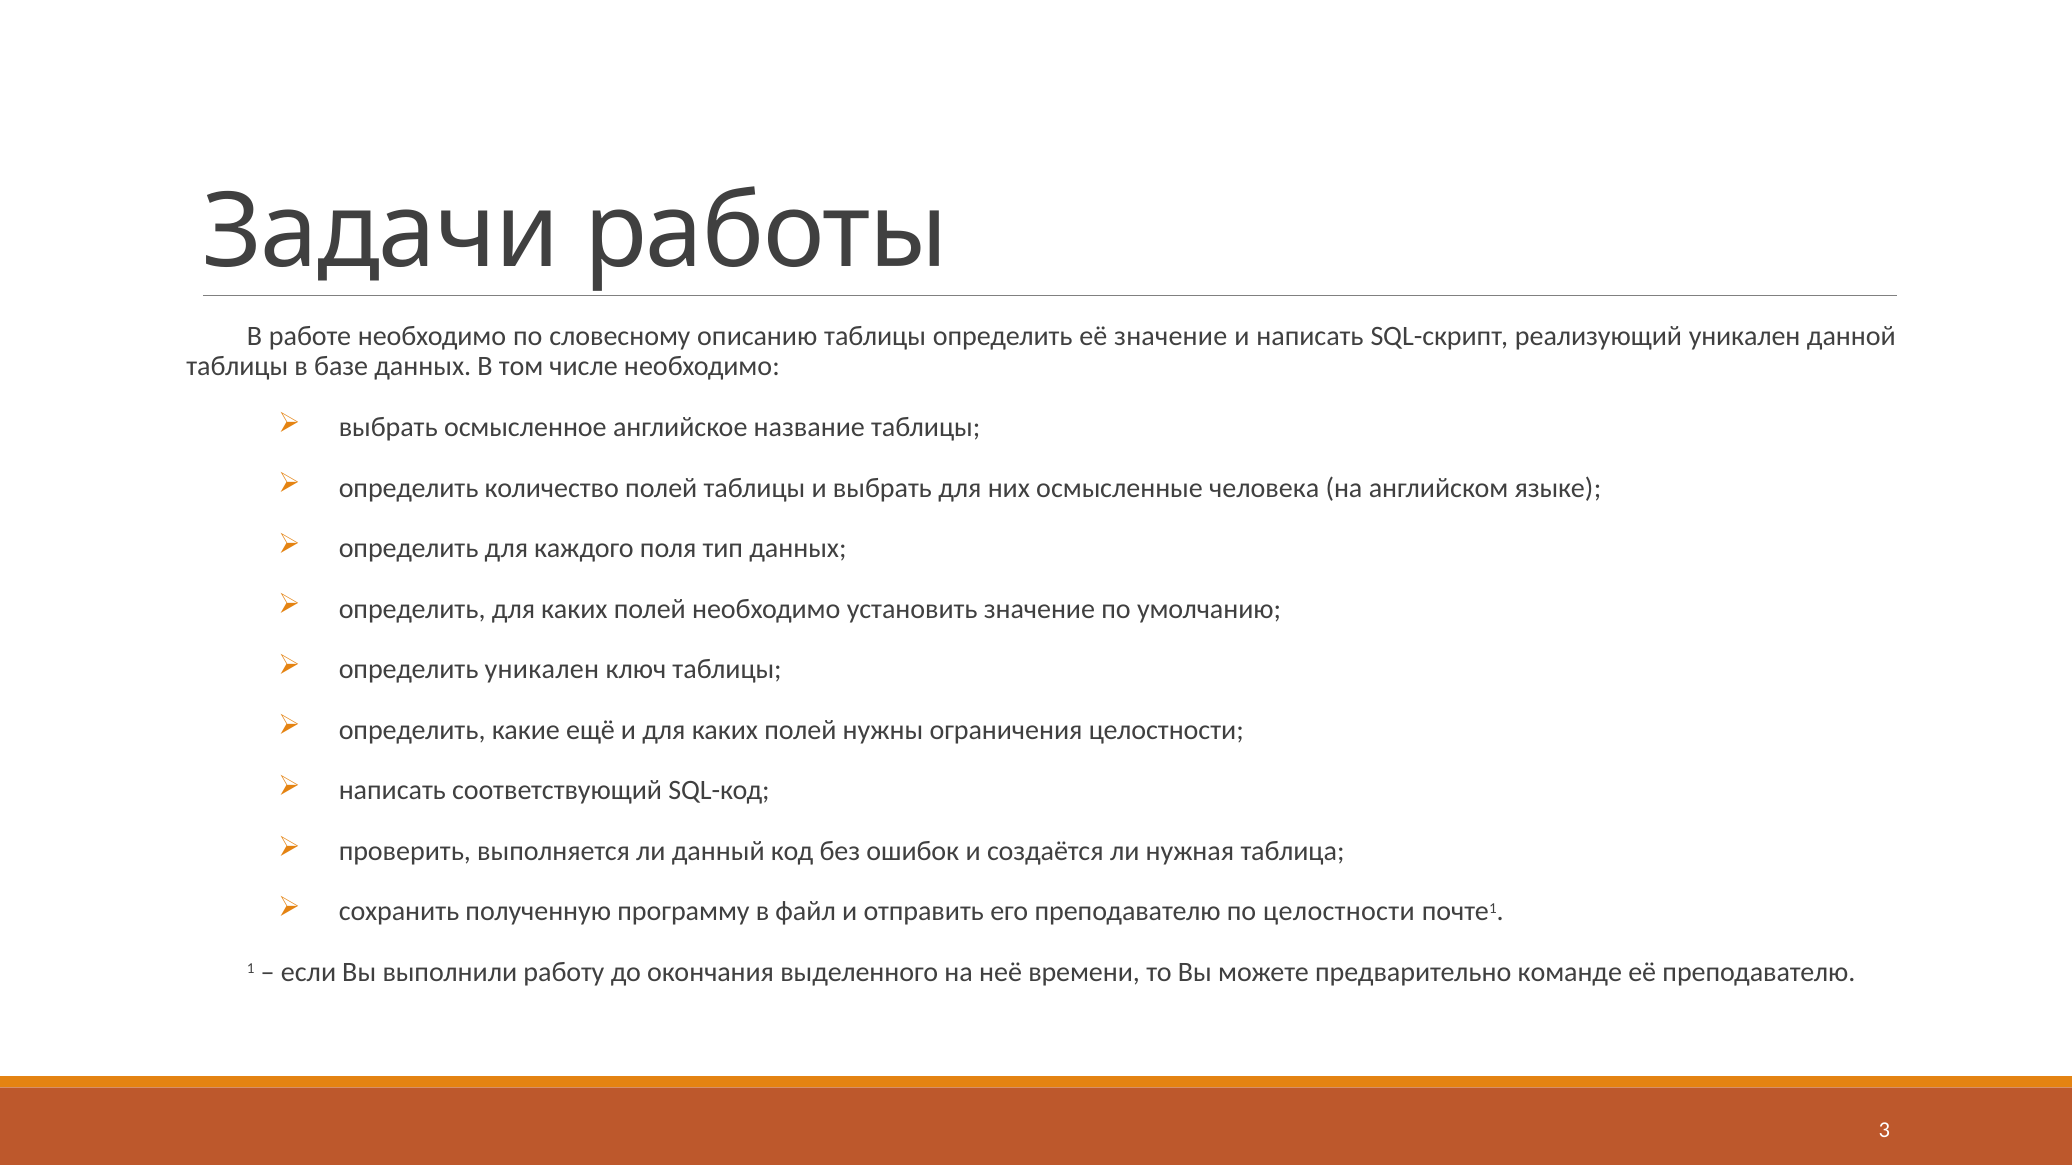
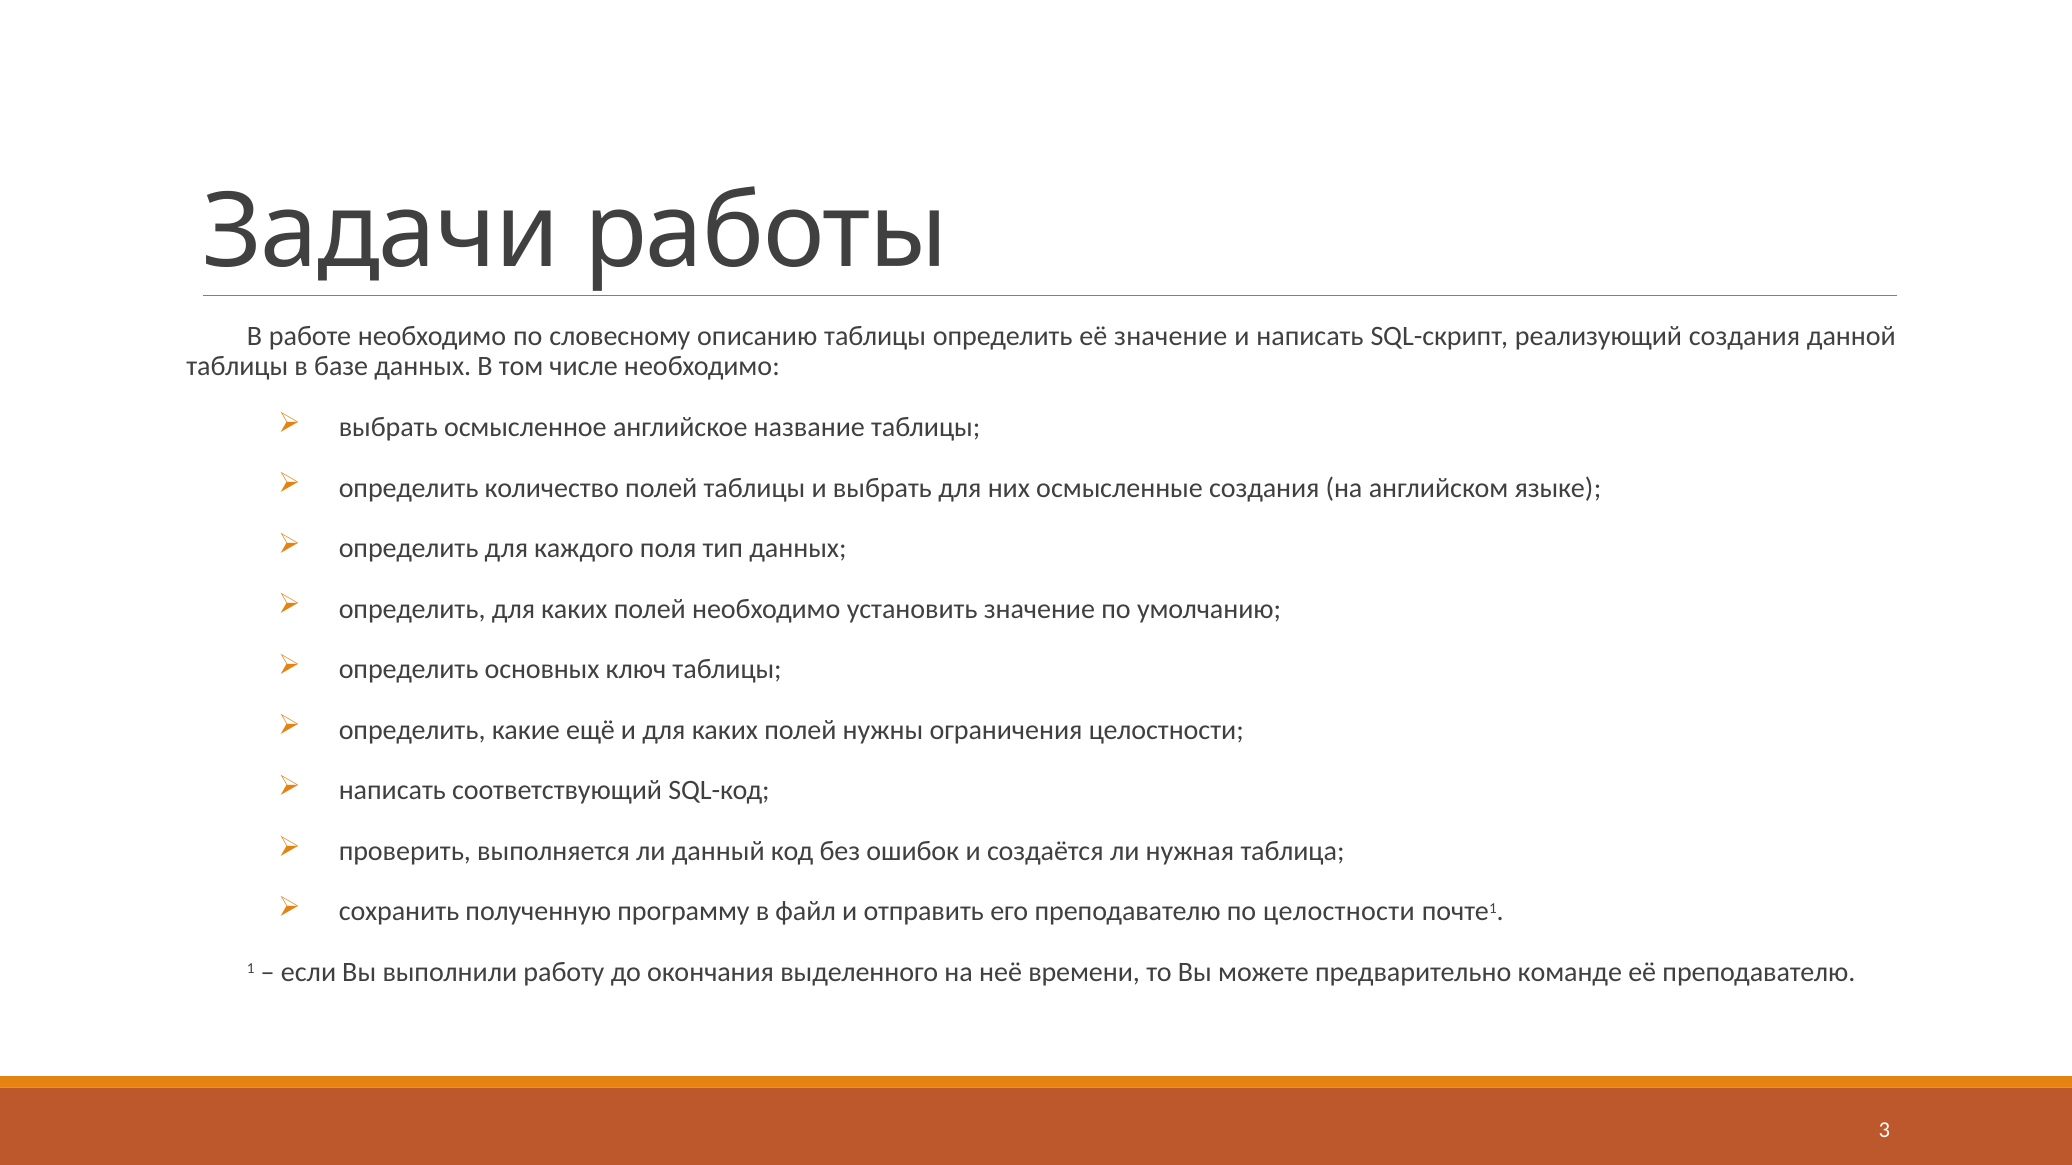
реализующий уникален: уникален -> создания (1745, 336)
осмысленные человека: человека -> создания (1264, 488)
определить уникален: уникален -> основных (542, 670)
